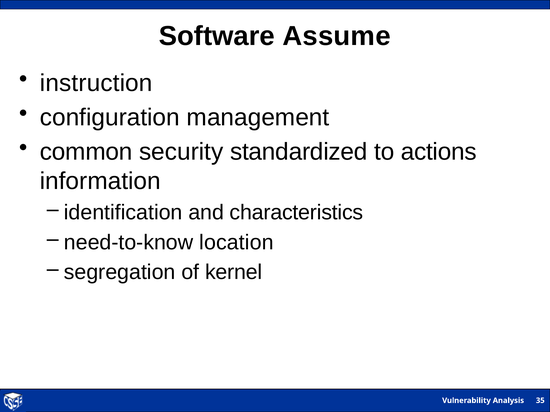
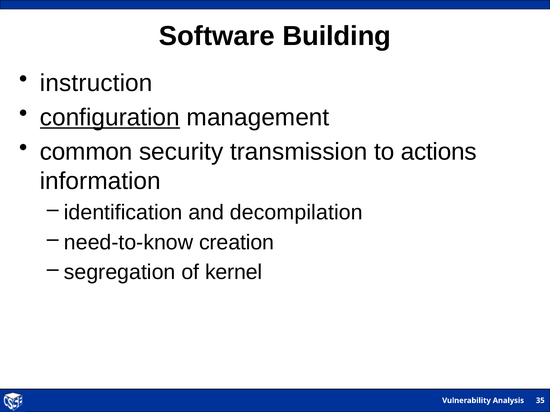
Assume: Assume -> Building (337, 36)
configuration underline: none -> present (110, 118)
standardized: standardized -> transmission (299, 152)
characteristics: characteristics -> decompilation (296, 213)
location: location -> creation (237, 243)
